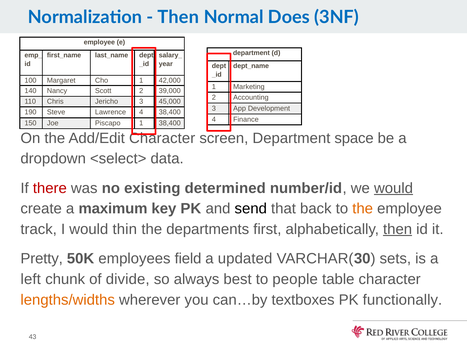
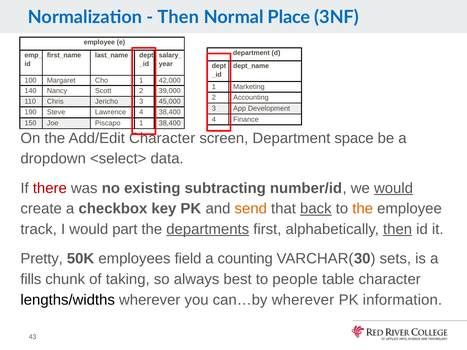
Does: Does -> Place (289, 17)
determined: determined -> subtracting (225, 188)
maximum: maximum -> checkbox (113, 209)
send colour: black -> orange (251, 209)
back underline: none -> present (316, 209)
thin: thin -> part (125, 229)
departments underline: none -> present (208, 229)
updated: updated -> counting (245, 259)
left: left -> fills (31, 279)
divide: divide -> taking (128, 279)
lengths/widths colour: orange -> black (68, 300)
can…by textboxes: textboxes -> wherever (303, 300)
functionally: functionally -> information (402, 300)
